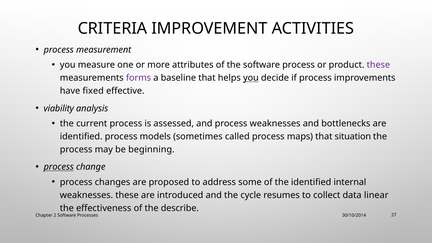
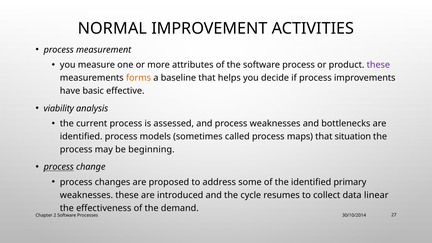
CRITERIA: CRITERIA -> NORMAL (112, 29)
forms colour: purple -> orange (139, 78)
you underline: present -> none (251, 78)
fixed: fixed -> basic (93, 91)
internal: internal -> primary (350, 182)
describe: describe -> demand (180, 208)
